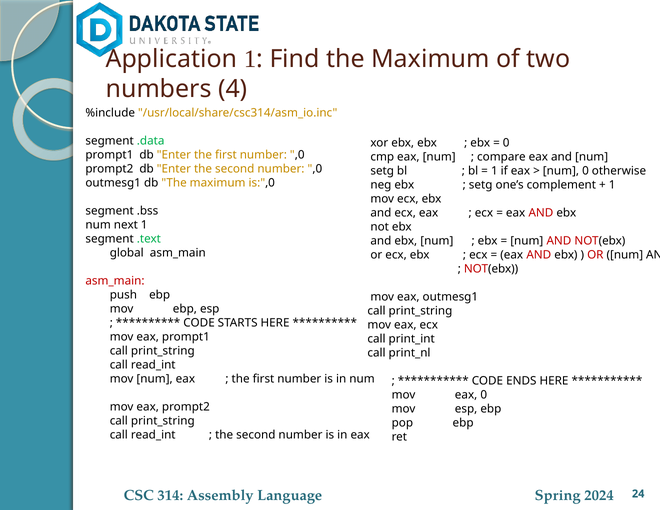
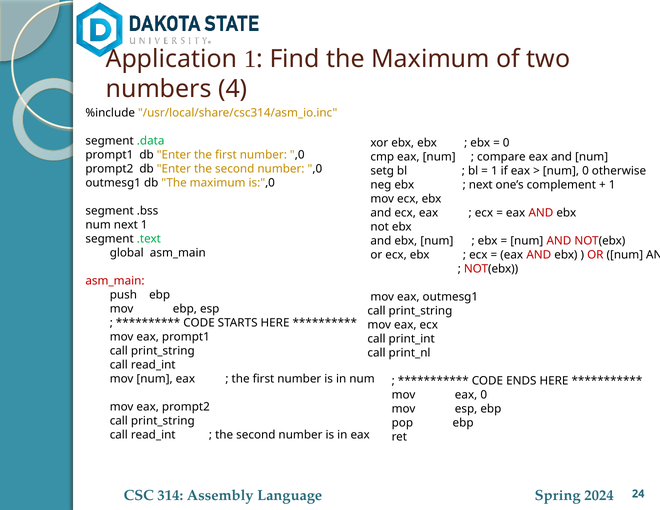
setg: setg -> next (481, 185)
